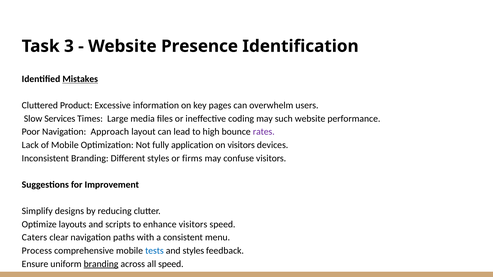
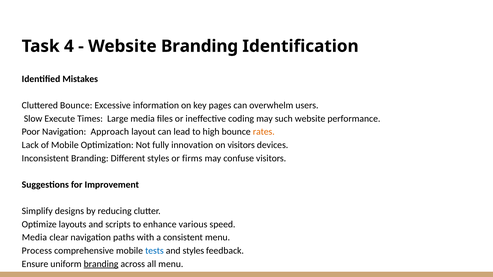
3: 3 -> 4 (69, 46)
Website Presence: Presence -> Branding (200, 46)
Mistakes underline: present -> none (80, 79)
Cluttered Product: Product -> Bounce (76, 106)
Services: Services -> Execute (60, 119)
rates colour: purple -> orange (264, 132)
application: application -> innovation (192, 145)
enhance visitors: visitors -> various (193, 225)
Caters: Caters -> Media (34, 238)
all speed: speed -> menu (171, 264)
